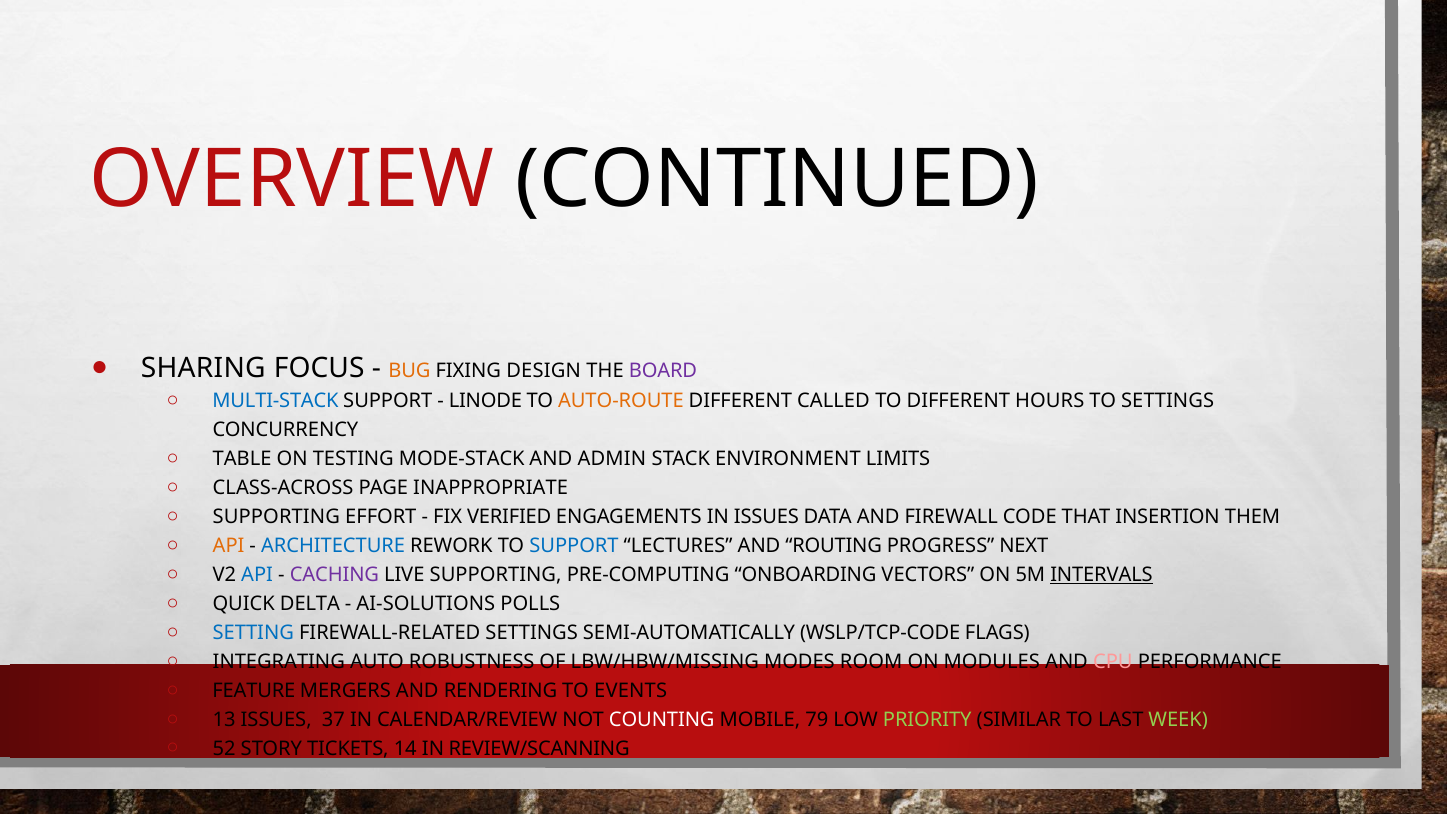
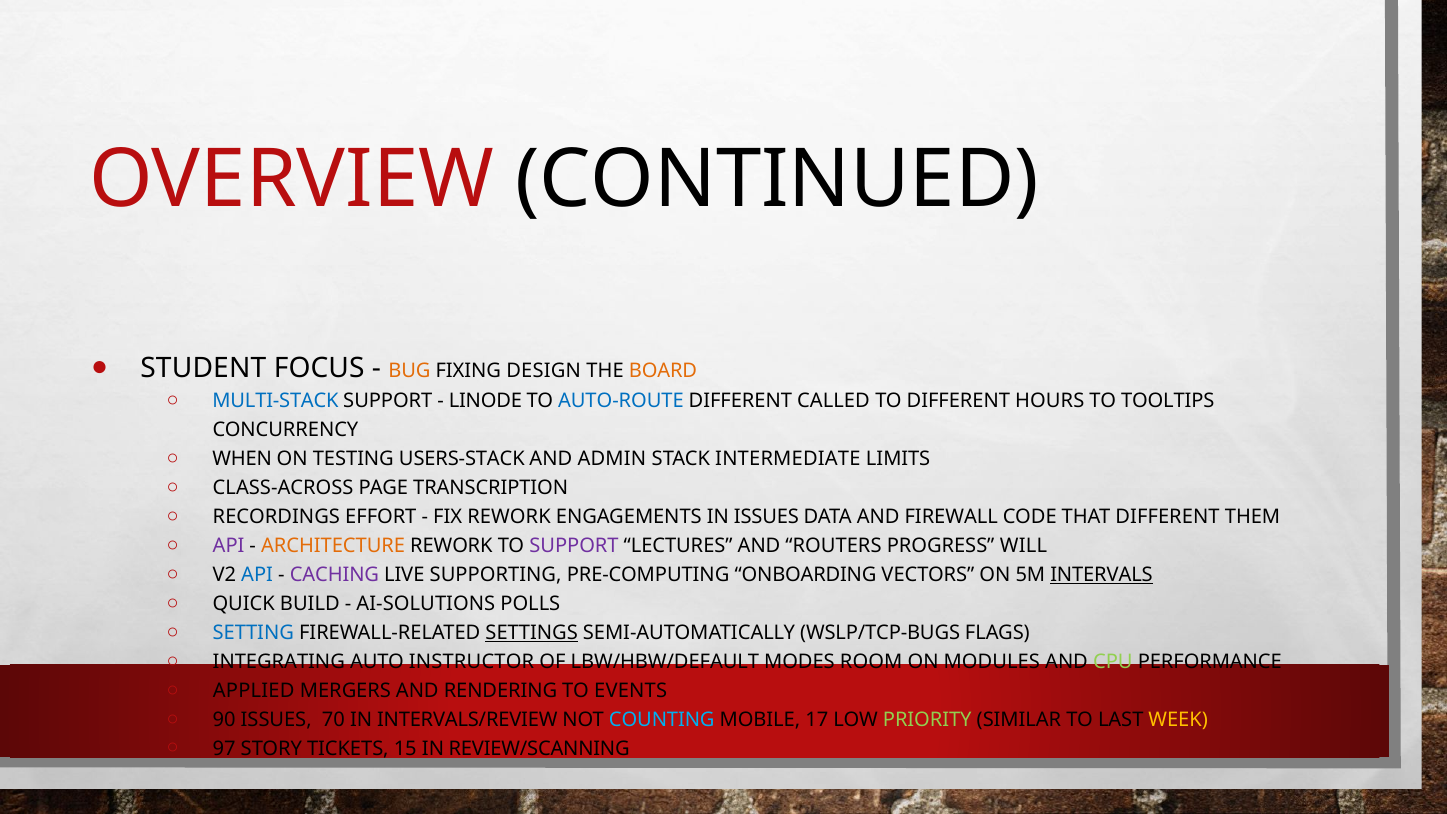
SHARING: SHARING -> STUDENT (203, 368)
BOARD colour: purple -> orange (663, 371)
AUTO-ROUTE colour: orange -> blue (621, 401)
TO SETTINGS: SETTINGS -> TOOLTIPS (1168, 401)
TABLE: TABLE -> WHEN (242, 459)
MODE-STACK: MODE-STACK -> USERS-STACK (462, 459)
ENVIRONMENT: ENVIRONMENT -> INTERMEDIATE (788, 459)
INAPPROPRIATE: INAPPROPRIATE -> TRANSCRIPTION (491, 488)
SUPPORTING: SUPPORTING -> RECORDINGS (276, 517)
FIX VERIFIED: VERIFIED -> REWORK (509, 517)
THAT INSERTION: INSERTION -> DIFFERENT (1167, 517)
API colour: orange -> purple (229, 546)
ARCHITECTURE colour: blue -> orange (333, 546)
SUPPORT colour: blue -> purple (574, 546)
ROUTING: ROUTING -> ROUTERS (834, 546)
NEXT: NEXT -> WILL (1024, 546)
DELTA: DELTA -> BUILD (310, 604)
SETTINGS underline: none -> present (532, 633)
WSLP/TCP-CODE: WSLP/TCP-CODE -> WSLP/TCP-BUGS (880, 633)
ROBUSTNESS: ROBUSTNESS -> INSTRUCTOR (472, 662)
LBW/HBW/MISSING: LBW/HBW/MISSING -> LBW/HBW/DEFAULT (665, 662)
CPU colour: pink -> light green (1113, 662)
FEATURE: FEATURE -> APPLIED (254, 691)
13: 13 -> 90 (224, 719)
37: 37 -> 70 (333, 719)
CALENDAR/REVIEW: CALENDAR/REVIEW -> INTERVALS/REVIEW (467, 719)
COUNTING colour: white -> light blue (662, 719)
79: 79 -> 17 (817, 719)
WEEK colour: light green -> yellow (1178, 719)
52: 52 -> 97 (224, 748)
14: 14 -> 15 (405, 748)
